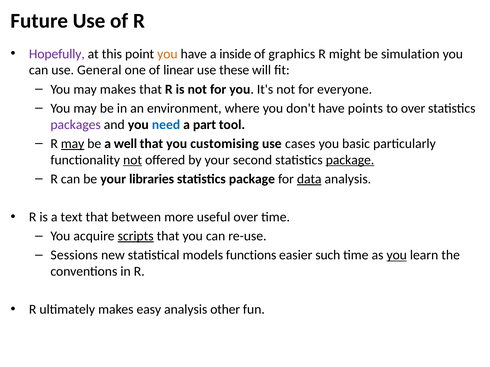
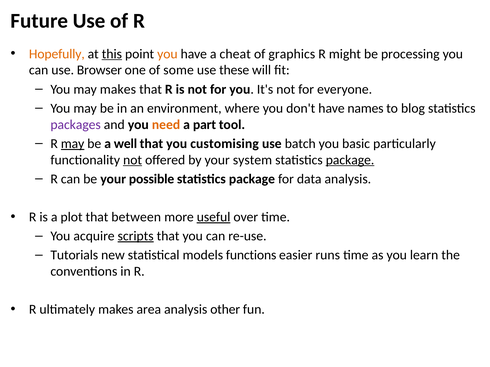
Hopefully colour: purple -> orange (57, 54)
this underline: none -> present (112, 54)
inside: inside -> cheat (235, 54)
simulation: simulation -> processing (410, 54)
General: General -> Browser (99, 70)
linear: linear -> some (179, 70)
points: points -> names (366, 108)
to over: over -> blog (413, 108)
need colour: blue -> orange (166, 125)
cases: cases -> batch (300, 144)
second: second -> system (252, 160)
libraries: libraries -> possible (152, 179)
data underline: present -> none (309, 179)
text: text -> plot (72, 217)
useful underline: none -> present (214, 217)
Sessions: Sessions -> Tutorials (74, 255)
such: such -> runs (328, 255)
you underline: present -> none (397, 255)
easy: easy -> area (149, 310)
